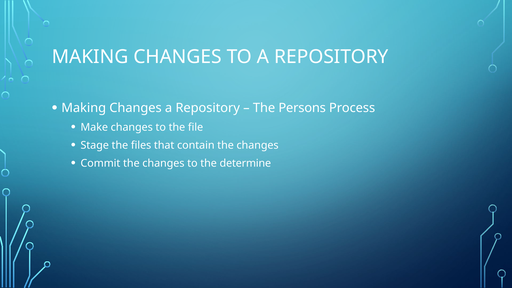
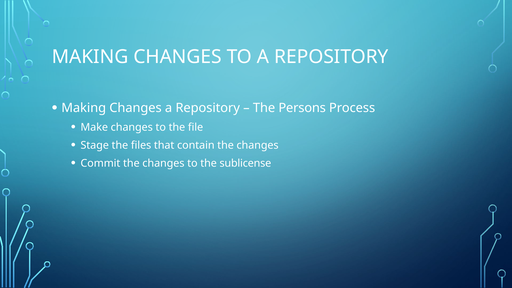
determine: determine -> sublicense (245, 163)
